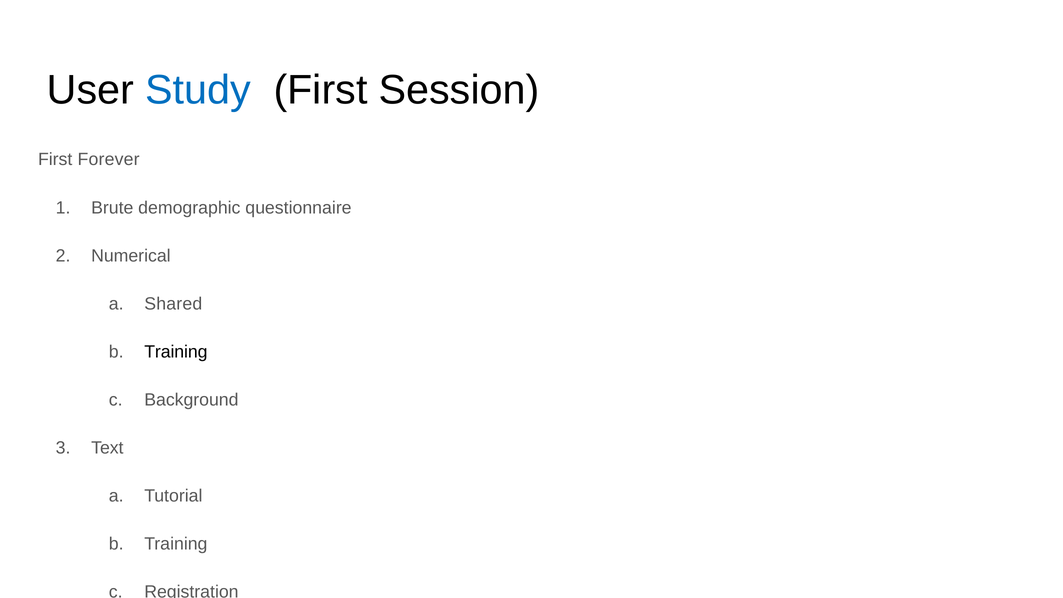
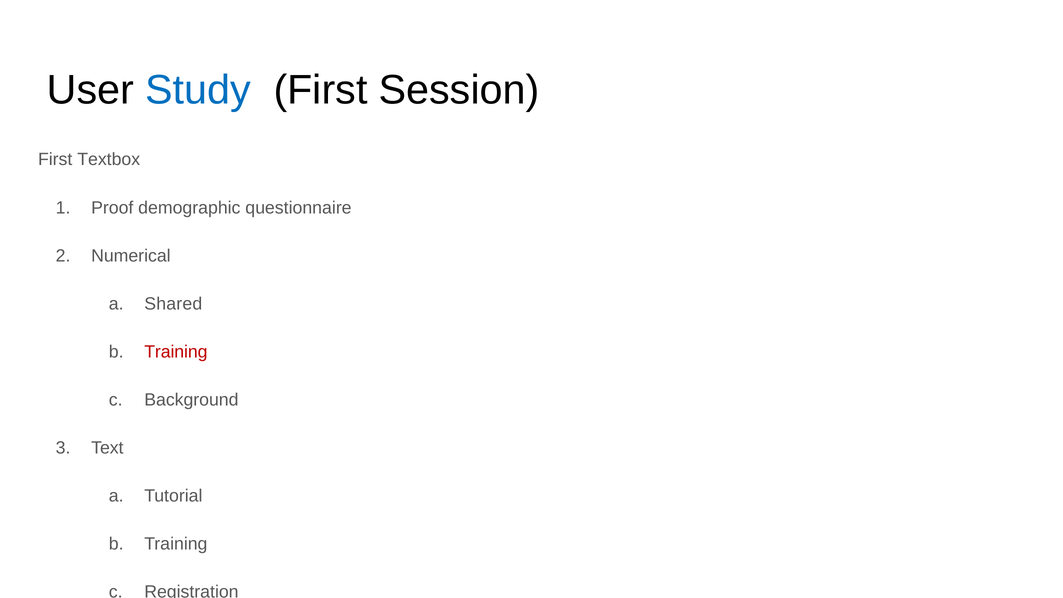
Forever: Forever -> Textbox (109, 160)
Brute: Brute -> Proof (112, 208)
Training colour: black -> red (176, 352)
